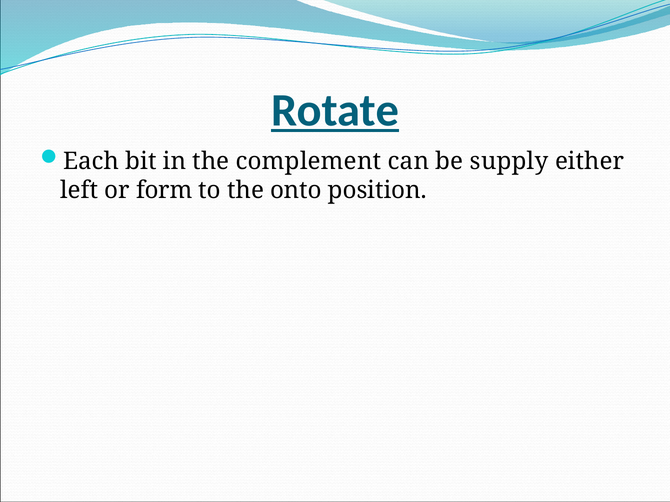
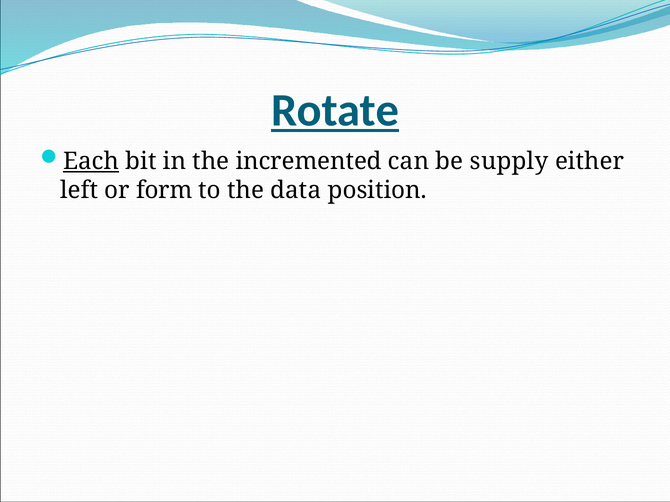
Each underline: none -> present (91, 161)
complement: complement -> incremented (309, 161)
onto: onto -> data (296, 190)
